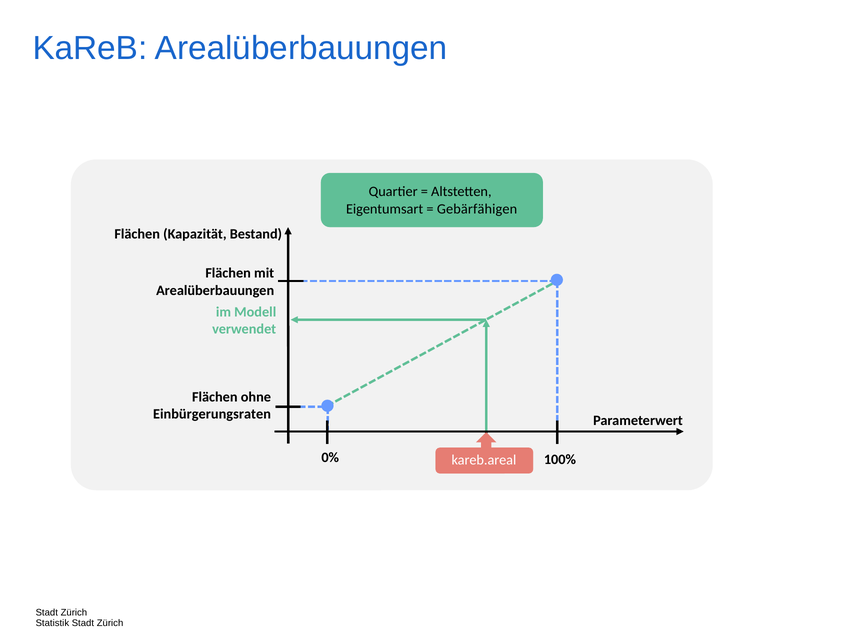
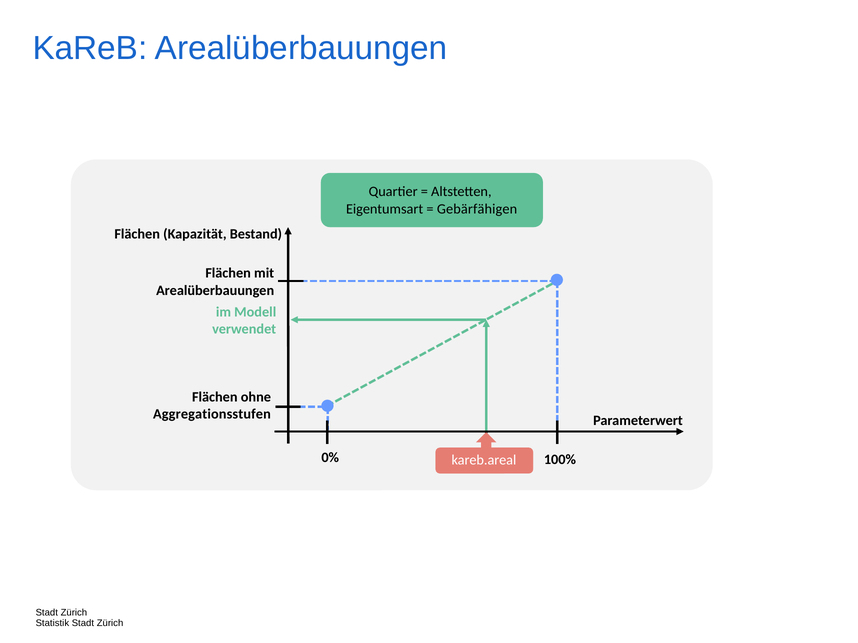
Einbürgerungsraten: Einbürgerungsraten -> Aggregationsstufen (212, 414)
